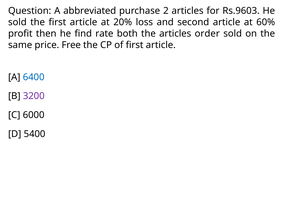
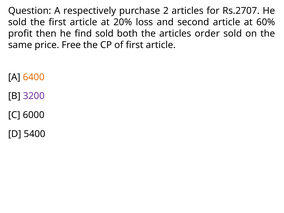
abbreviated: abbreviated -> respectively (90, 11)
Rs.9603: Rs.9603 -> Rs.2707 (241, 11)
find rate: rate -> sold (104, 34)
6400 colour: blue -> orange (34, 77)
